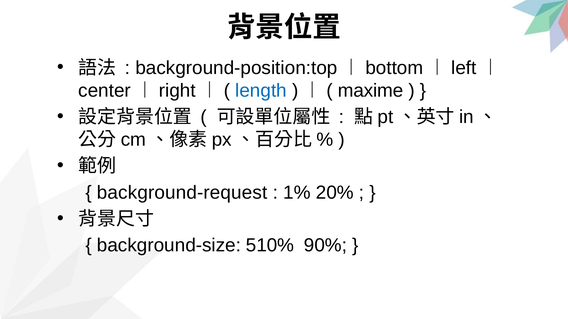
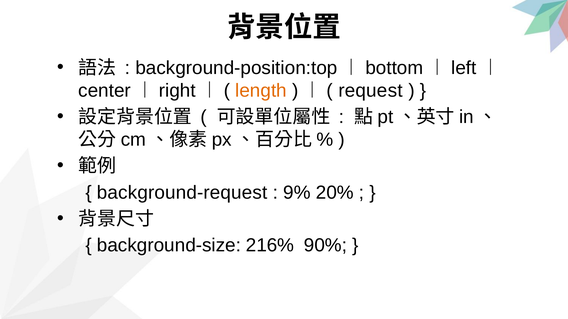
length colour: blue -> orange (261, 91)
maxime: maxime -> request (370, 91)
1%: 1% -> 9% (297, 193)
510%: 510% -> 216% (270, 246)
